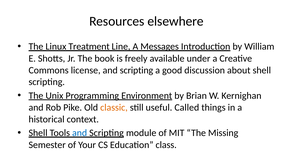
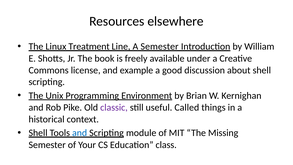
A Messages: Messages -> Semester (160, 46)
license and scripting: scripting -> example (136, 70)
classic colour: orange -> purple (114, 107)
